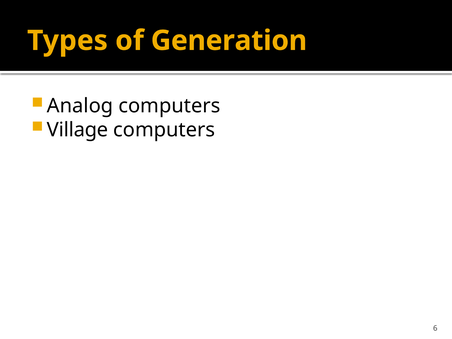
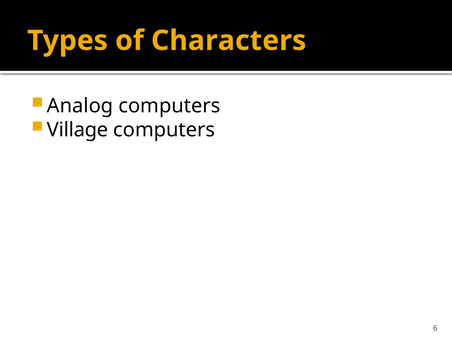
Generation: Generation -> Characters (229, 41)
